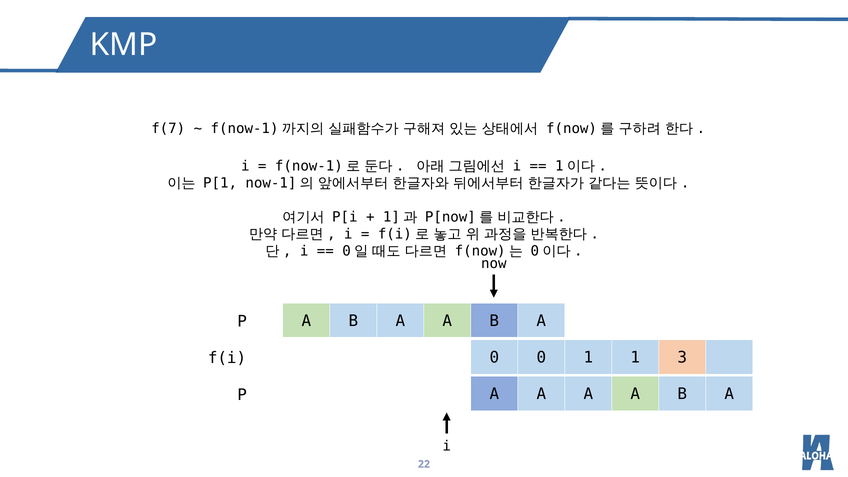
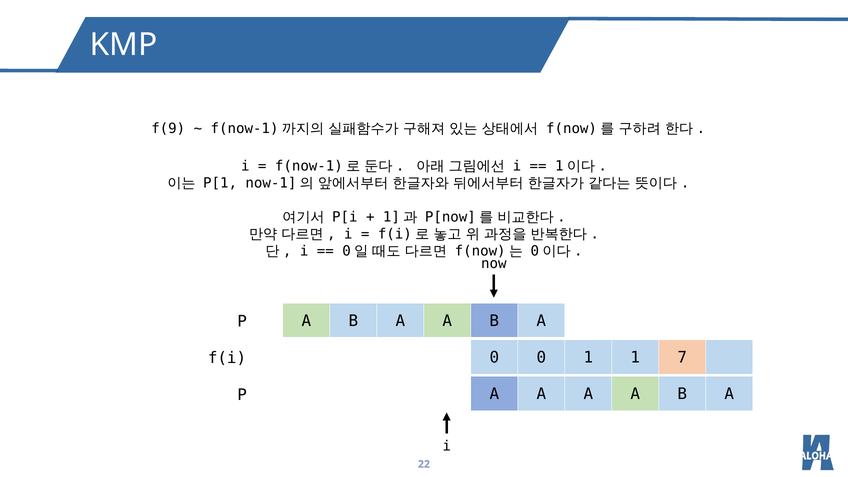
f(7: f(7 -> f(9 (168, 128)
3: 3 -> 7 (682, 358)
